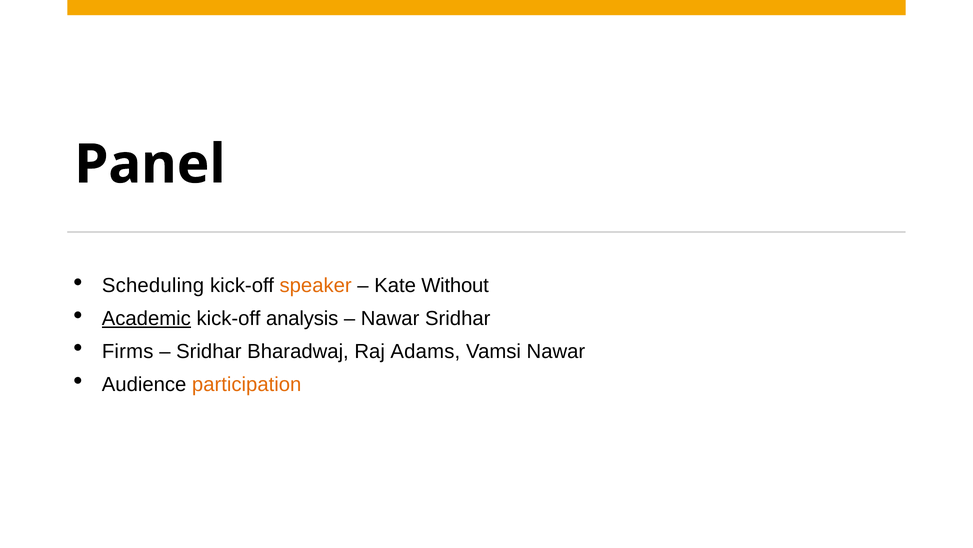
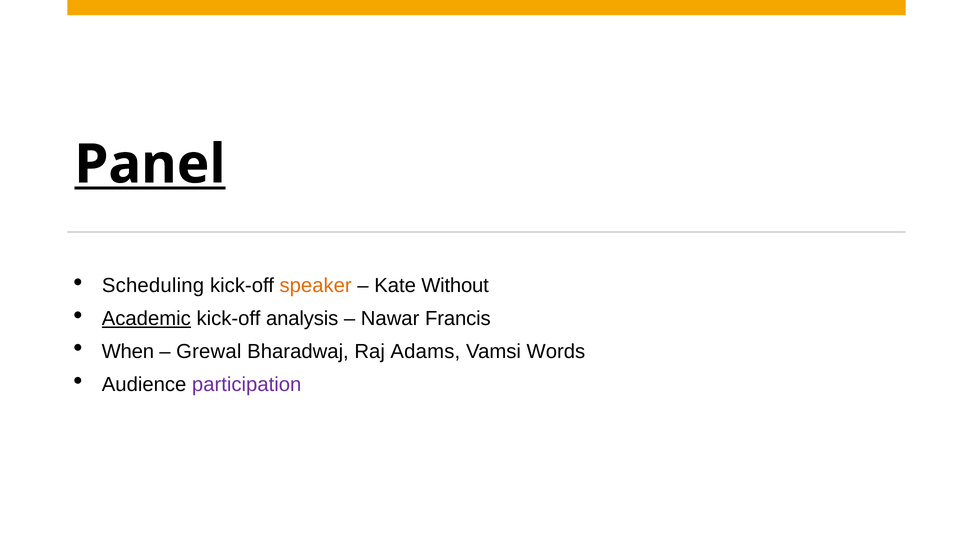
Panel underline: none -> present (150, 164)
Nawar Sridhar: Sridhar -> Francis (458, 318)
Firms: Firms -> When (128, 351)
Sridhar: Sridhar -> Grewal (209, 351)
Vamsi Nawar: Nawar -> Words (556, 351)
participation colour: orange -> purple (247, 384)
